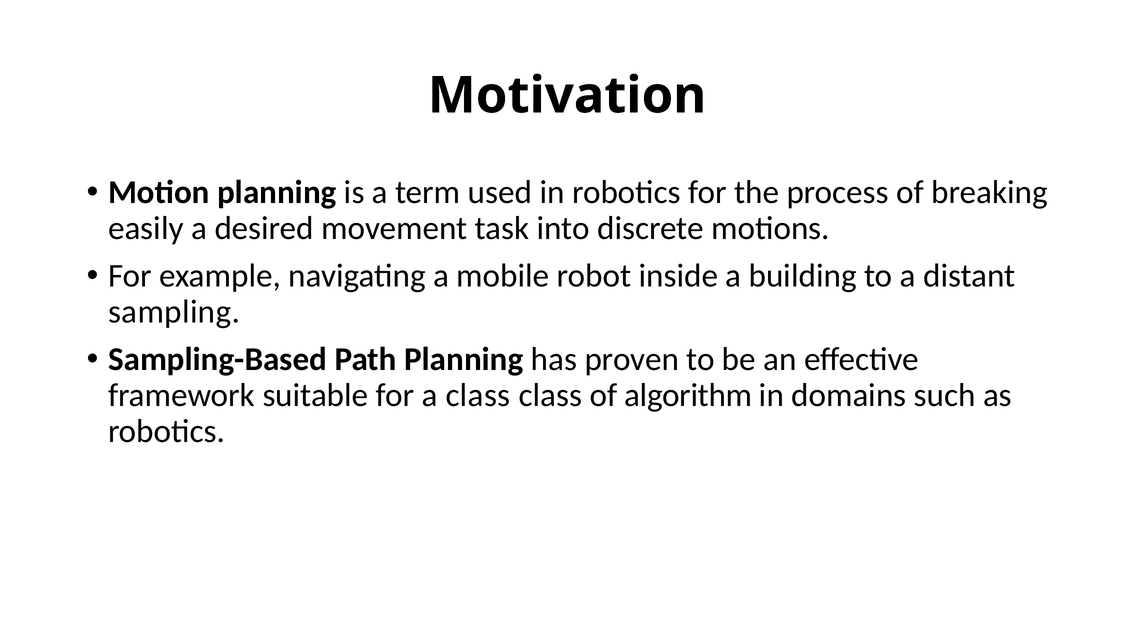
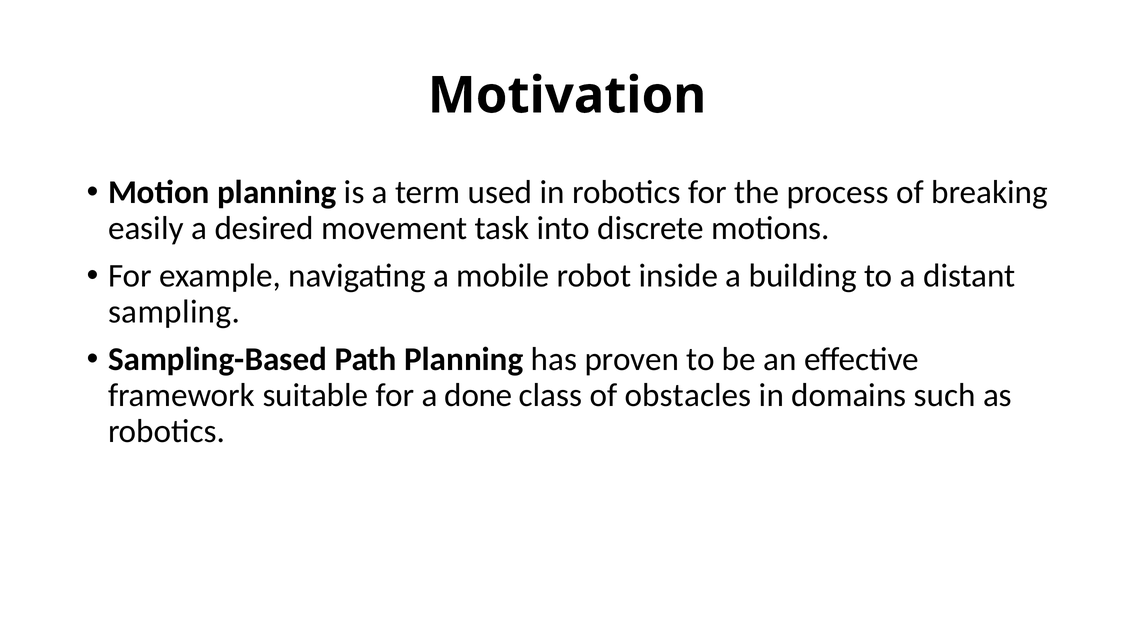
a class: class -> done (478, 395)
algorithm: algorithm -> obstacles (688, 395)
